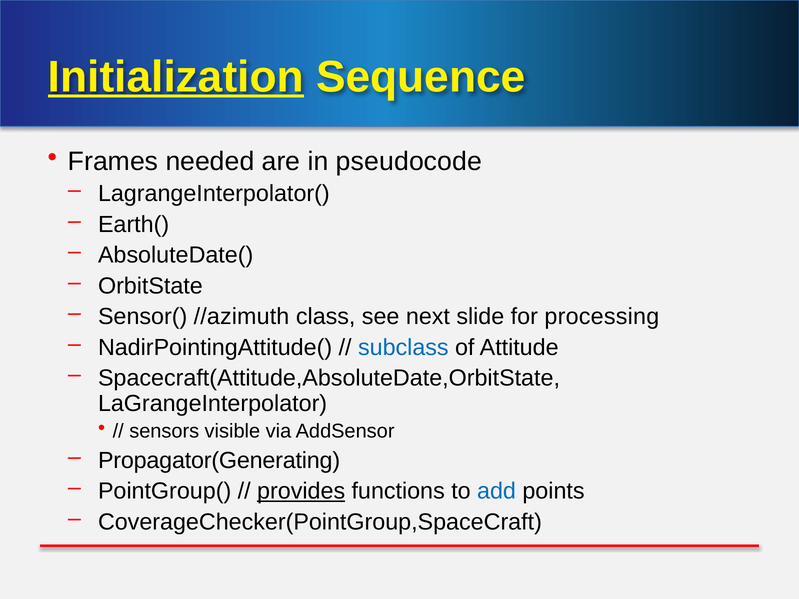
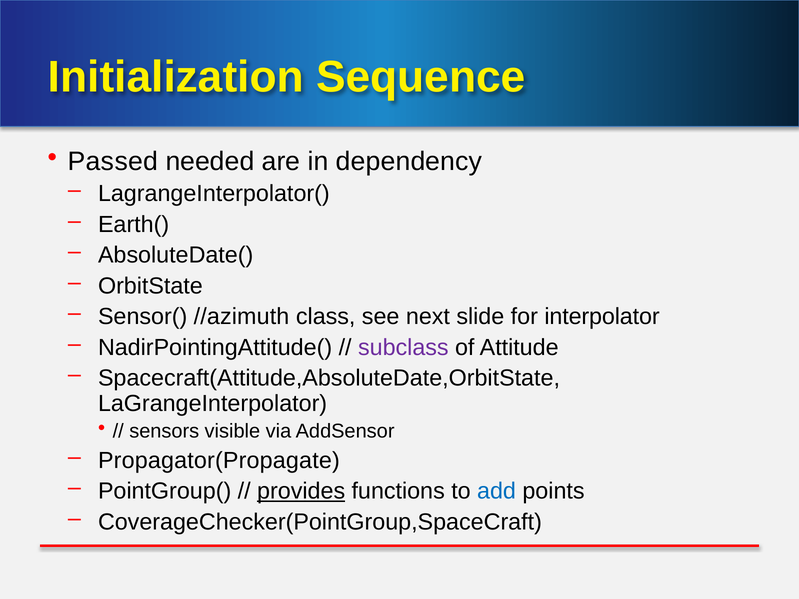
Initialization underline: present -> none (176, 77)
Frames: Frames -> Passed (113, 162)
pseudocode: pseudocode -> dependency (409, 162)
processing: processing -> interpolator (602, 317)
subclass colour: blue -> purple (403, 348)
Propagator(Generating: Propagator(Generating -> Propagator(Propagate (219, 461)
